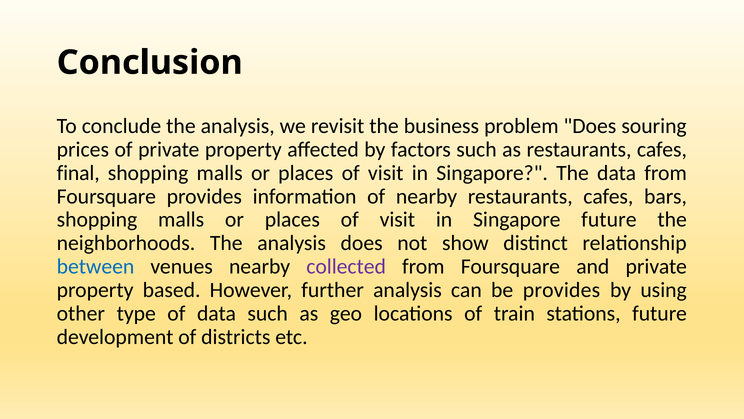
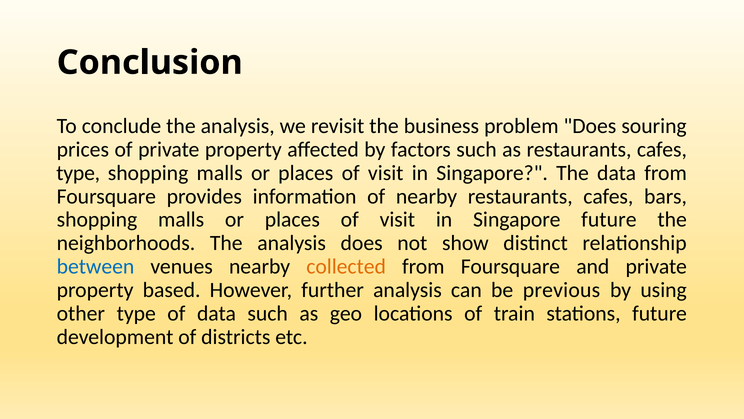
final: final -> type (78, 173)
collected colour: purple -> orange (346, 266)
be provides: provides -> previous (562, 290)
